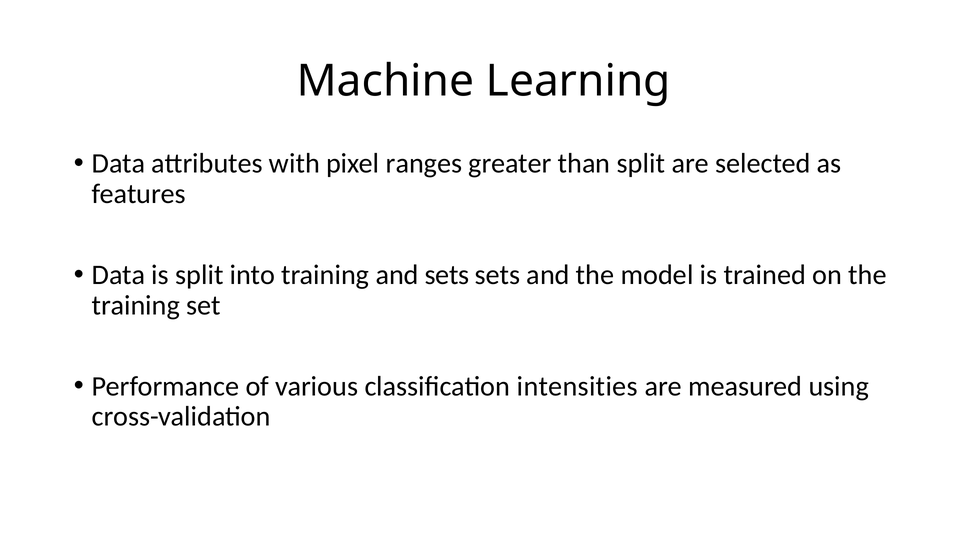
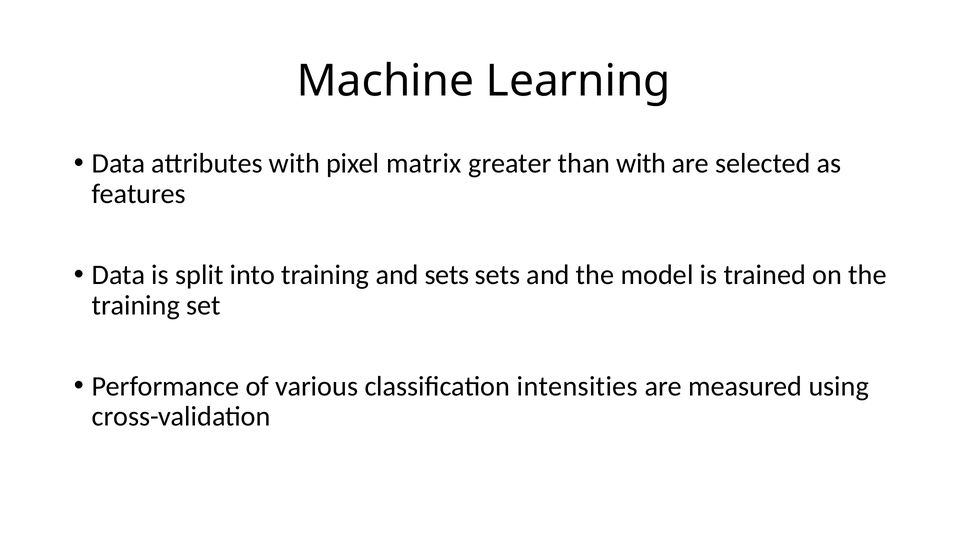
ranges: ranges -> matrix (424, 164)
than split: split -> with (641, 164)
